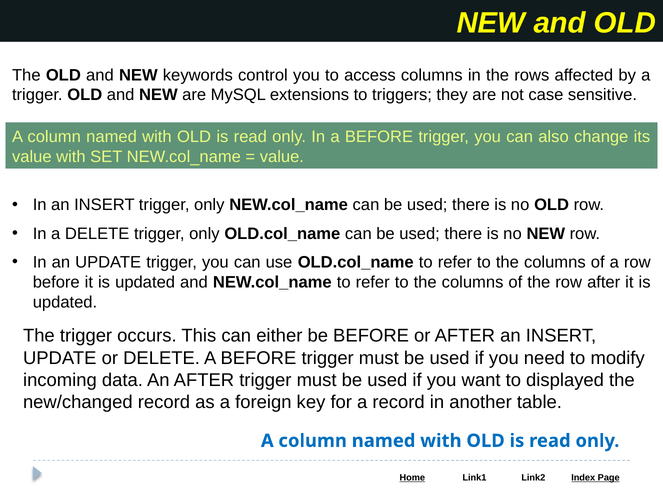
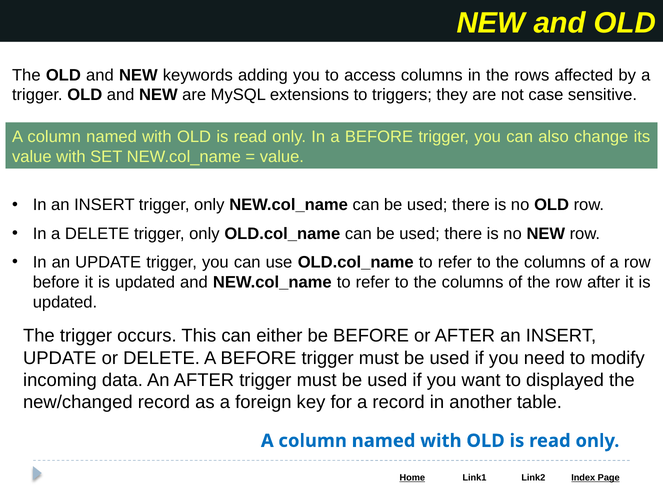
control: control -> adding (263, 75)
